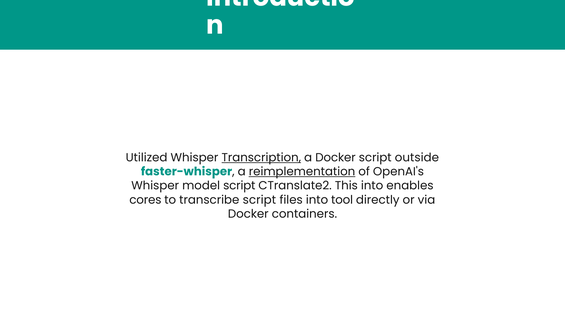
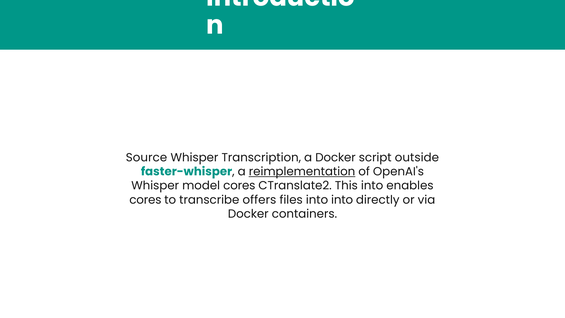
Utilized: Utilized -> Source (146, 157)
Transcription underline: present -> none (261, 157)
model script: script -> cores (239, 186)
transcribe script: script -> offers (259, 200)
into tool: tool -> into (342, 200)
